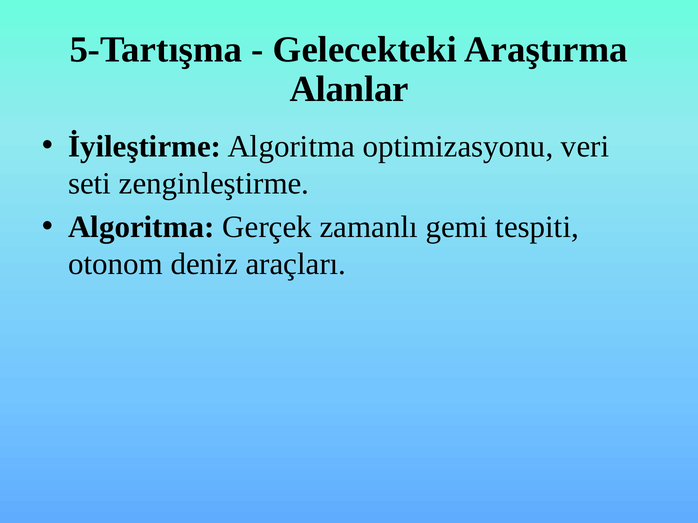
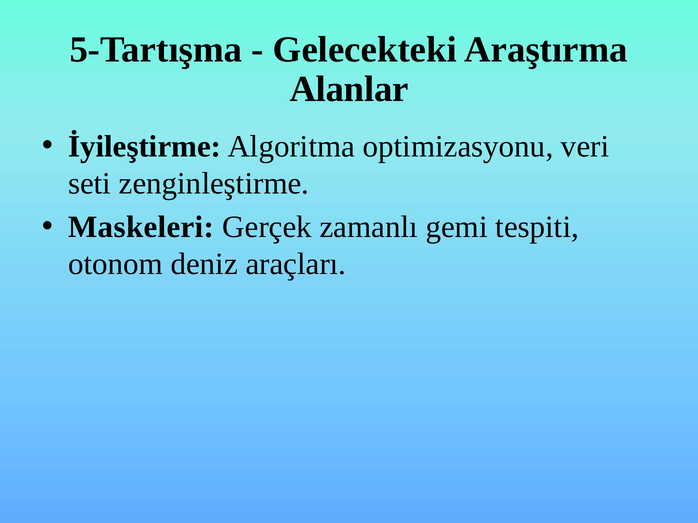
Algoritma: Algoritma -> Maskeleri (141, 227)
